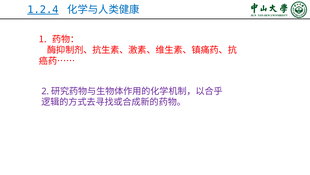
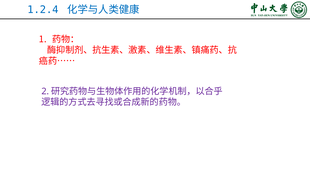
1.2.4 underline: present -> none (43, 10)
